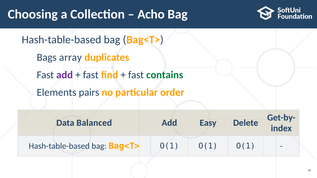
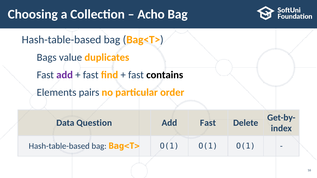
array: array -> value (71, 58)
contains colour: green -> black (165, 75)
Balanced: Balanced -> Question (94, 123)
Add Easy: Easy -> Fast (208, 123)
